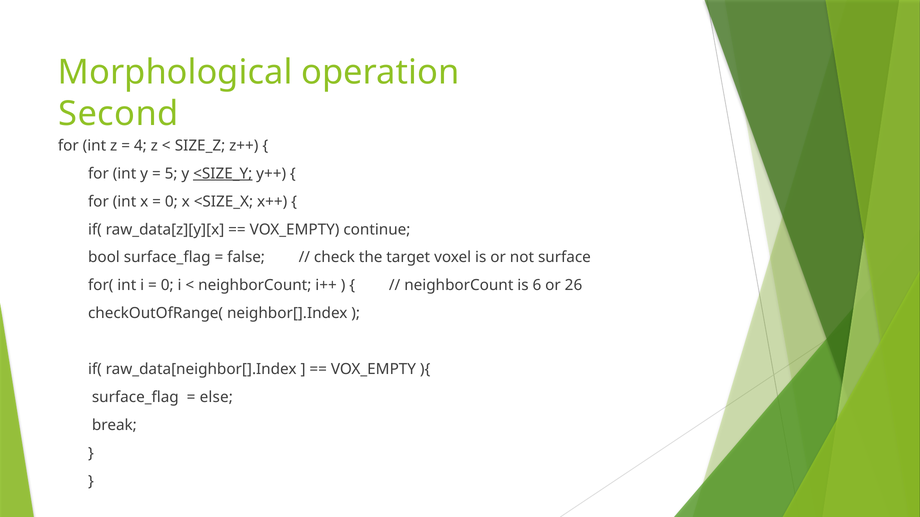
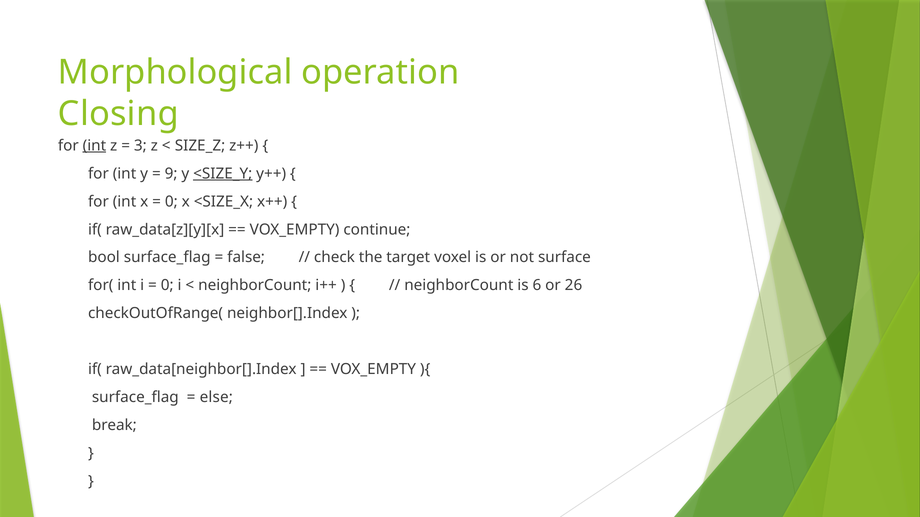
Second: Second -> Closing (118, 114)
int underline: none -> present (94, 146)
4: 4 -> 3 (140, 146)
5: 5 -> 9 (171, 174)
